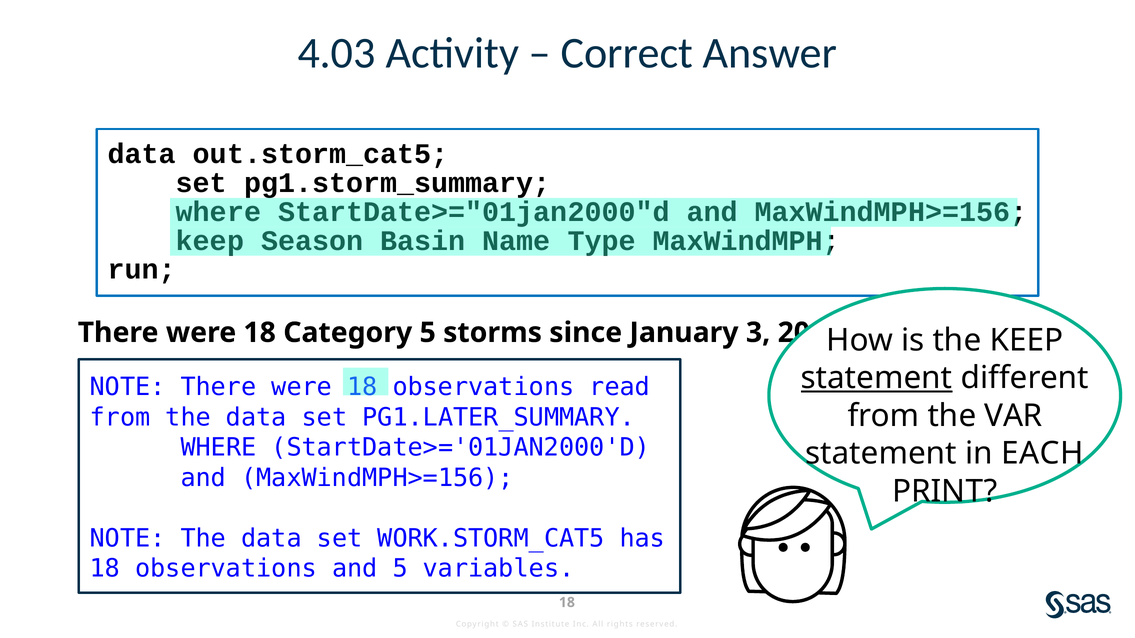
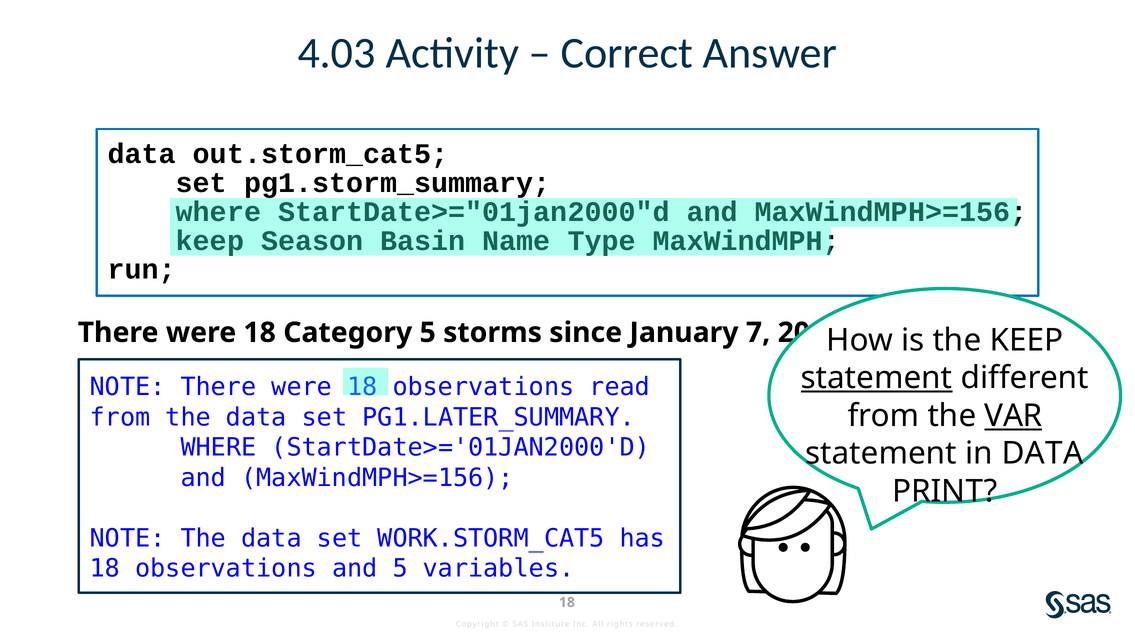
3: 3 -> 7 (758, 333)
VAR underline: none -> present (1014, 416)
in EACH: EACH -> DATA (1042, 454)
